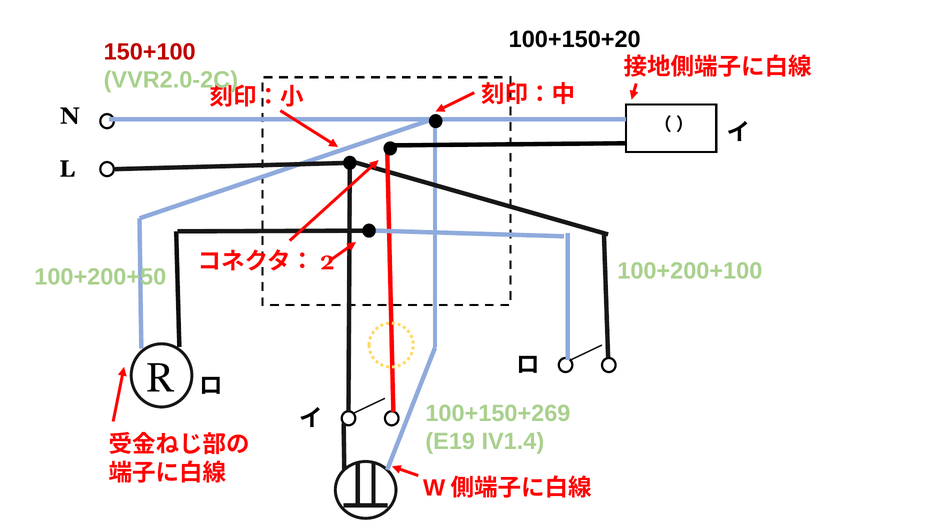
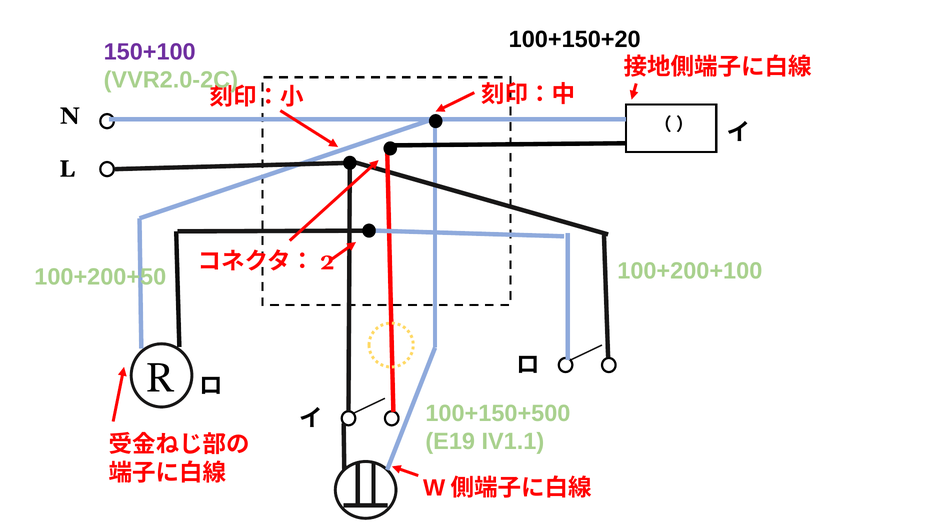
150+100 colour: red -> purple (150, 52)
100+150+269: 100+150+269 -> 100+150+500 (498, 413)
IV1.4: IV1.4 -> IV1.1 (513, 441)
